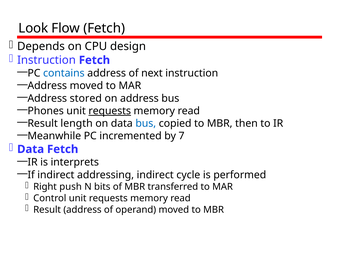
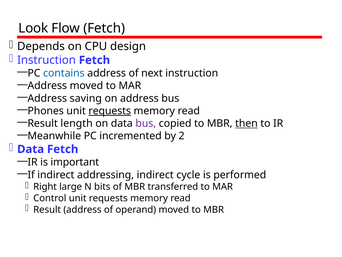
stored: stored -> saving (86, 98)
bus colour: blue -> purple (146, 123)
then underline: none -> present (246, 123)
7: 7 -> 2 (182, 136)
interprets: interprets -> important (75, 162)
push: push -> large (71, 186)
